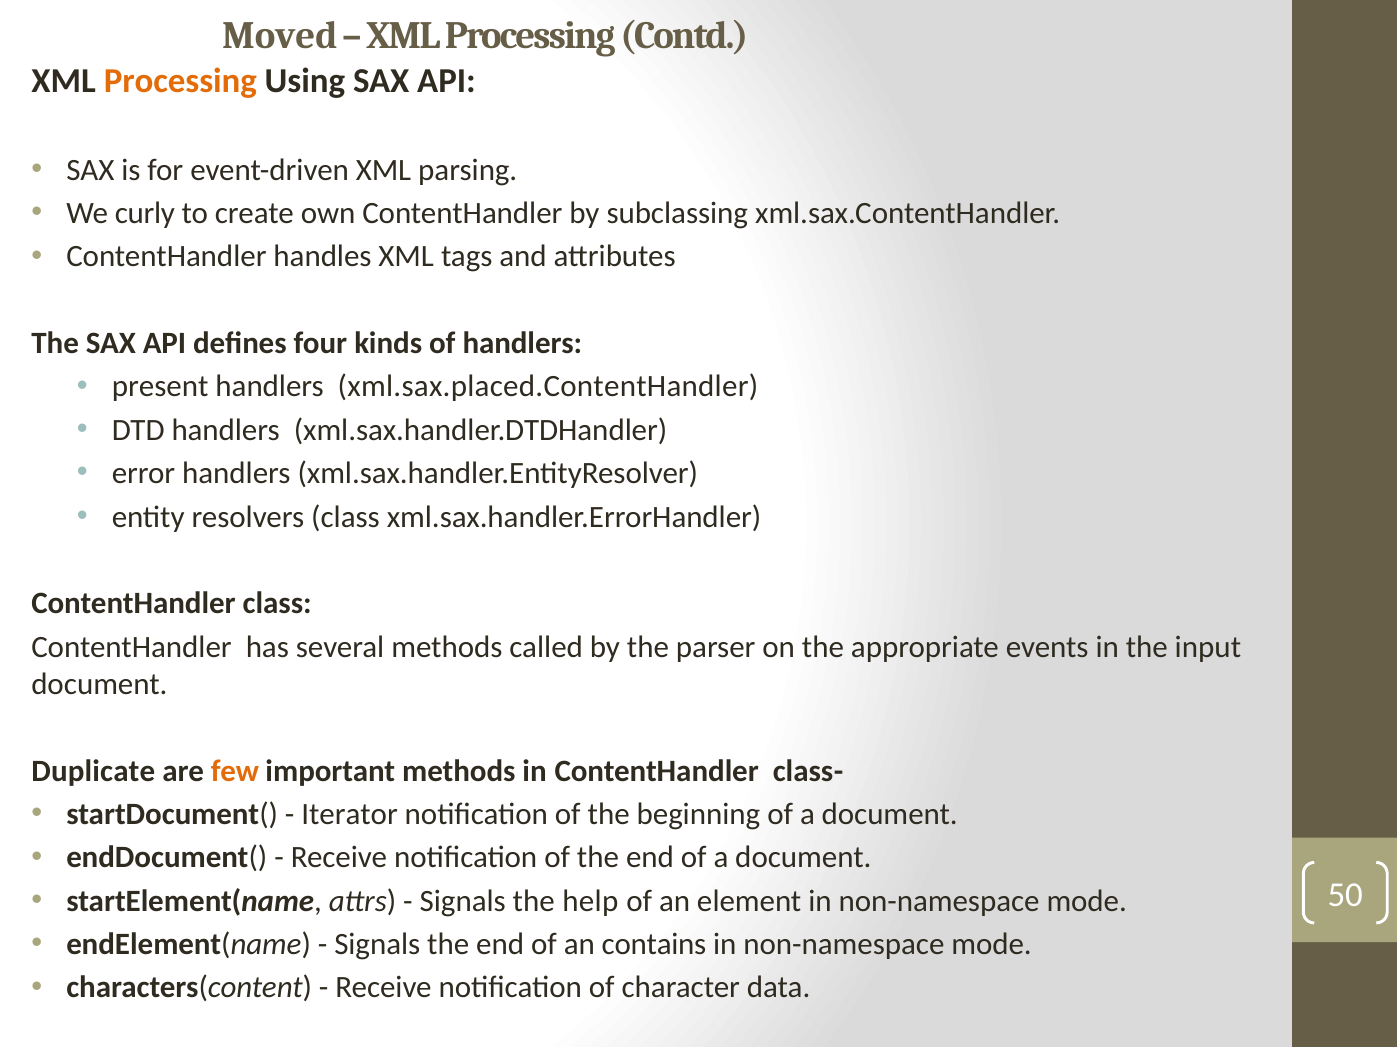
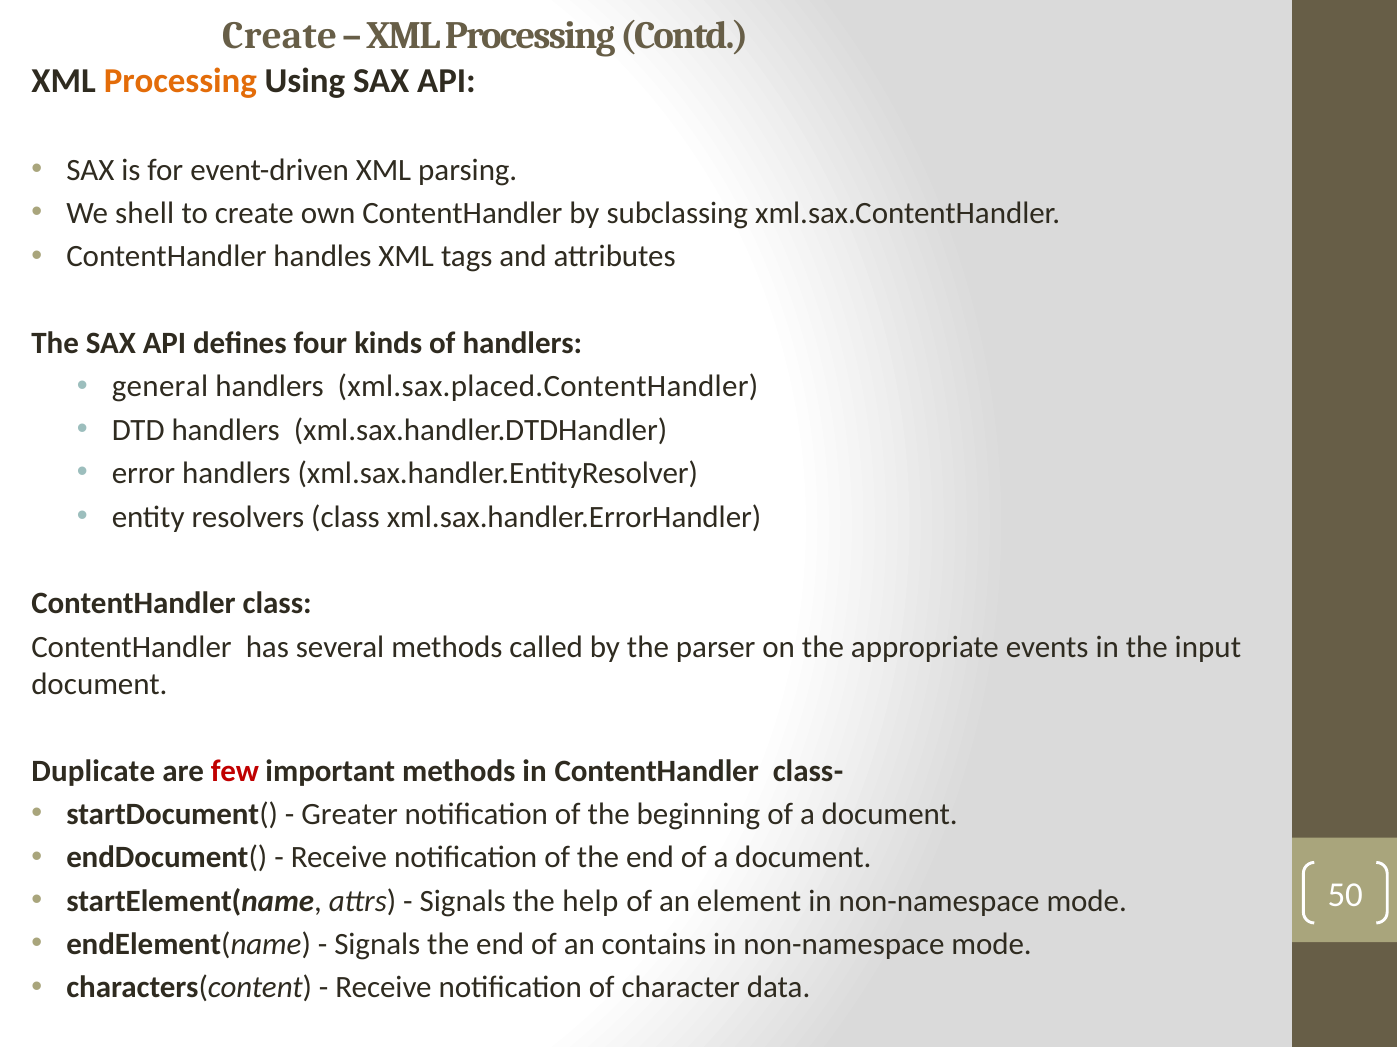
Moved: Moved -> Create (280, 36)
curly: curly -> shell (145, 213)
present: present -> general (160, 387)
few colour: orange -> red (235, 771)
Iterator: Iterator -> Greater (350, 815)
